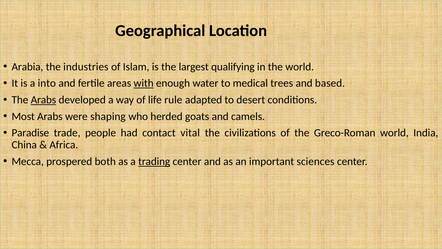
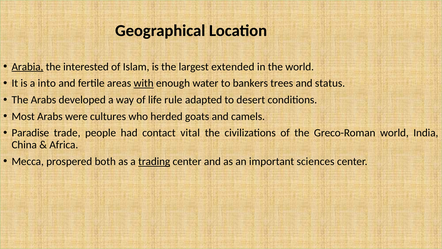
Arabia underline: none -> present (27, 67)
industries: industries -> interested (86, 67)
qualifying: qualifying -> extended (233, 67)
medical: medical -> bankers (250, 83)
based: based -> status (330, 83)
Arabs underline: present -> none (43, 100)
shaping: shaping -> cultures (108, 116)
